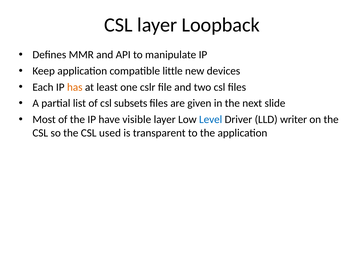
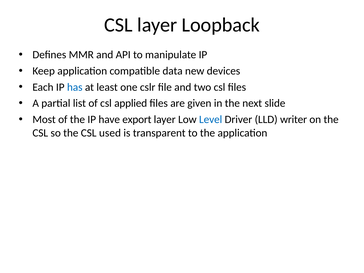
little: little -> data (173, 71)
has colour: orange -> blue (75, 87)
subsets: subsets -> applied (131, 103)
visible: visible -> export (137, 119)
